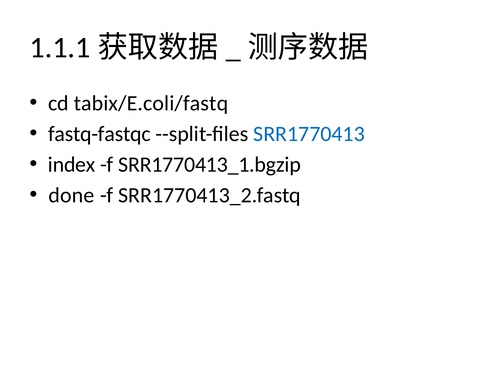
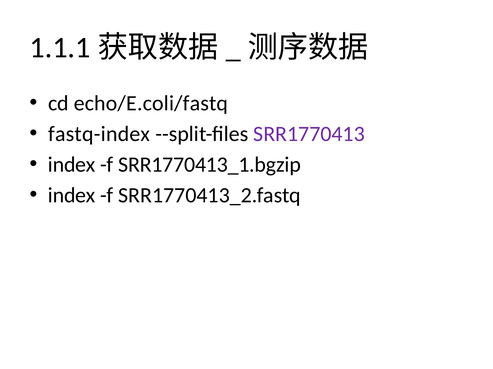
tabix/E.coli/fastq: tabix/E.coli/fastq -> echo/E.coli/fastq (151, 103)
fastq-fastqc: fastq-fastqc -> fastq-index (99, 134)
SRR1770413 colour: blue -> purple (309, 134)
done: done -> index (72, 196)
